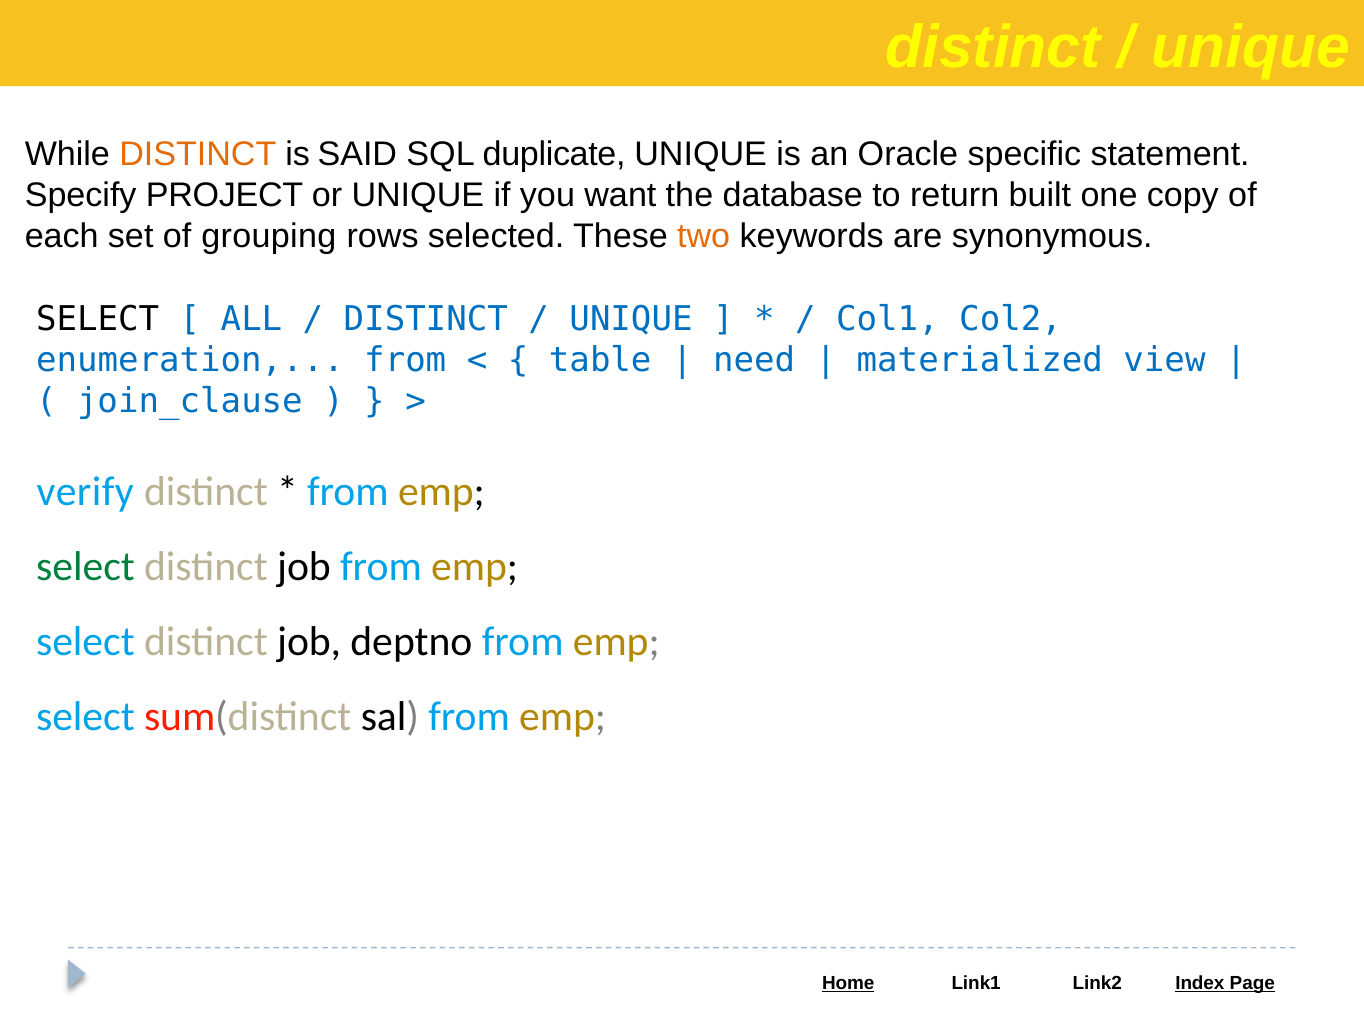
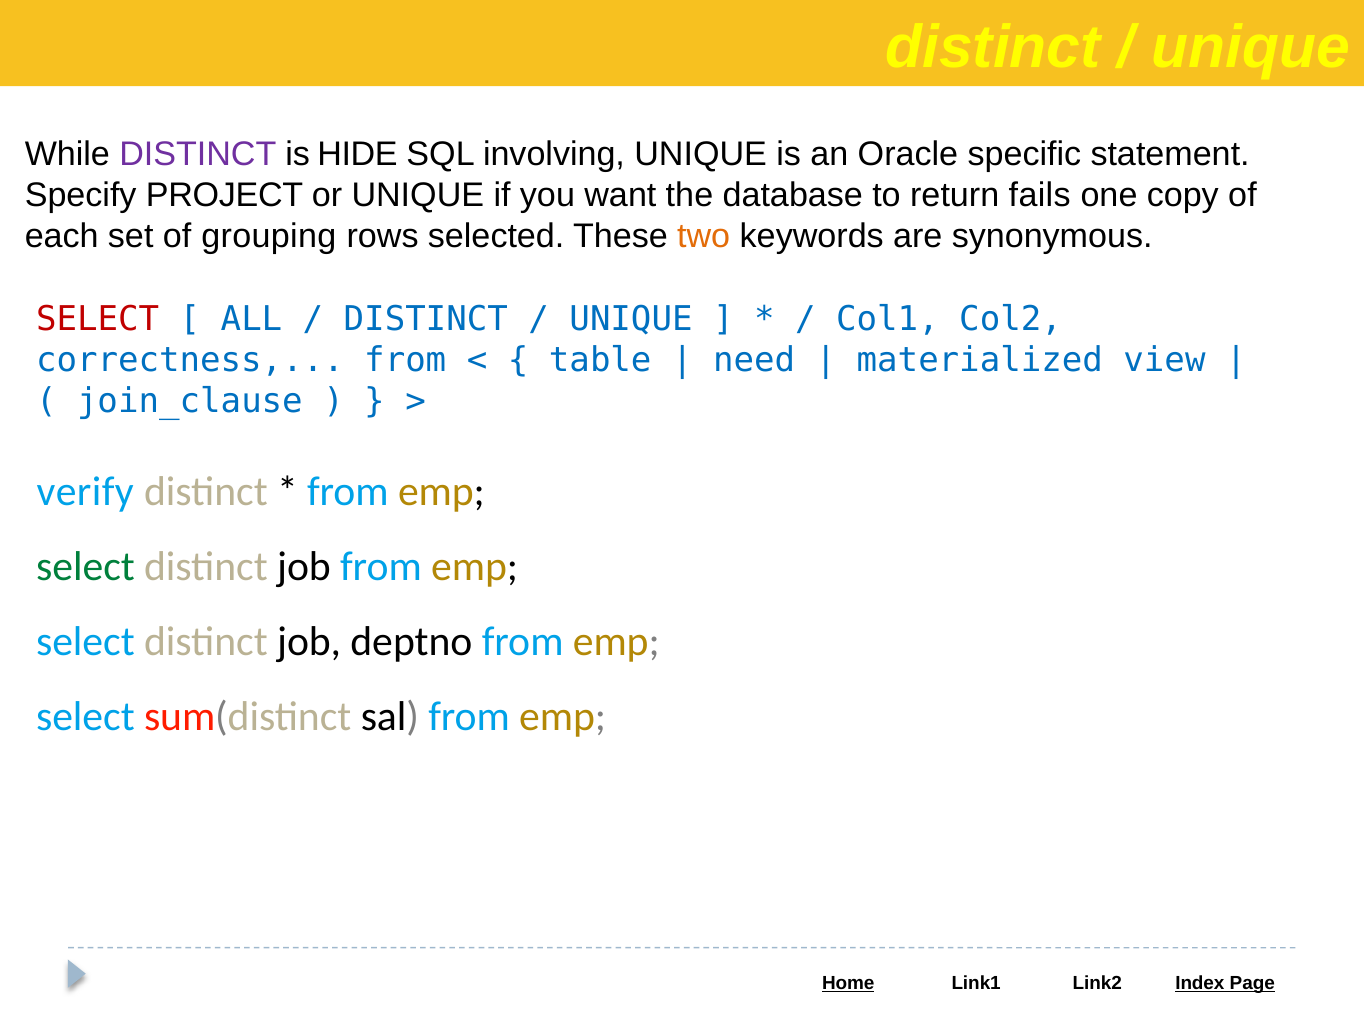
DISTINCT colour: orange -> purple (198, 155)
SAID: SAID -> HIDE (358, 155)
duplicate: duplicate -> involving (554, 155)
built: built -> fails (1040, 195)
SELECT colour: black -> red (98, 320)
enumeration: enumeration -> correctness (190, 360)
